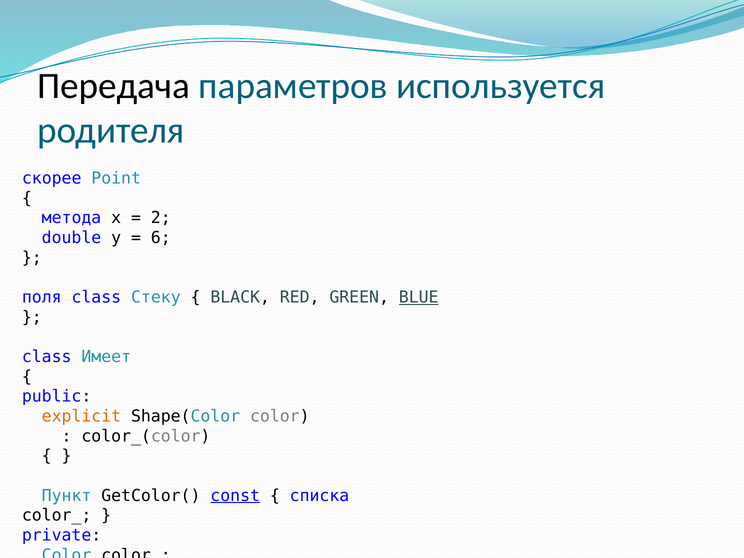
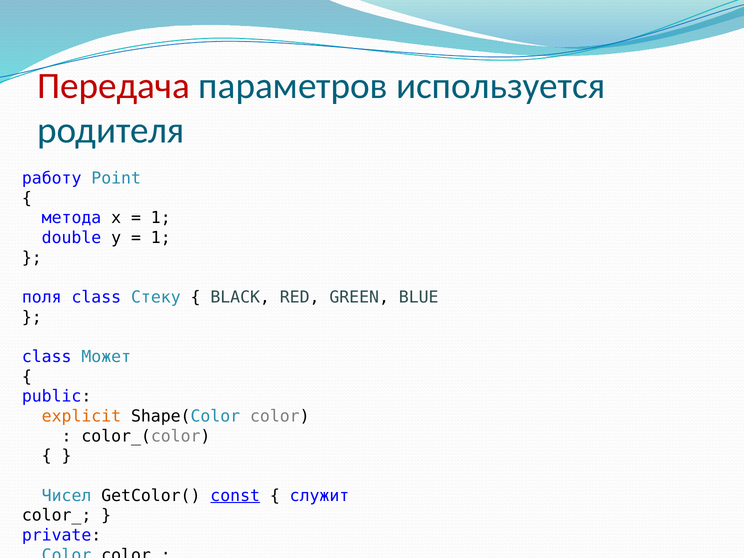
Передача colour: black -> red (114, 86)
скорее: скорее -> работу (52, 178)
2: 2 -> 1 (161, 218)
6: 6 -> 1 (161, 238)
BLUE underline: present -> none (419, 297)
Имеет: Имеет -> Может (106, 357)
Пункт: Пункт -> Чисел (67, 496)
списка: списка -> служит (319, 496)
